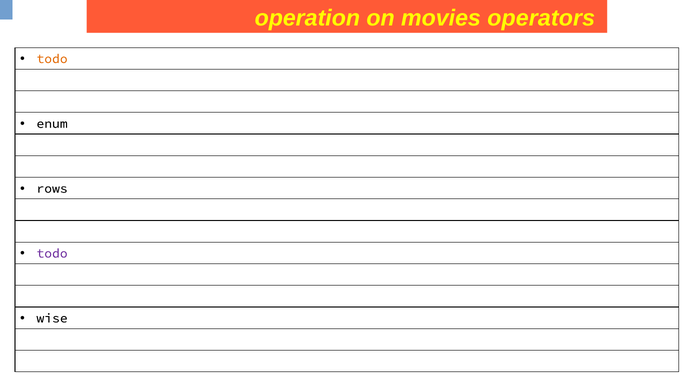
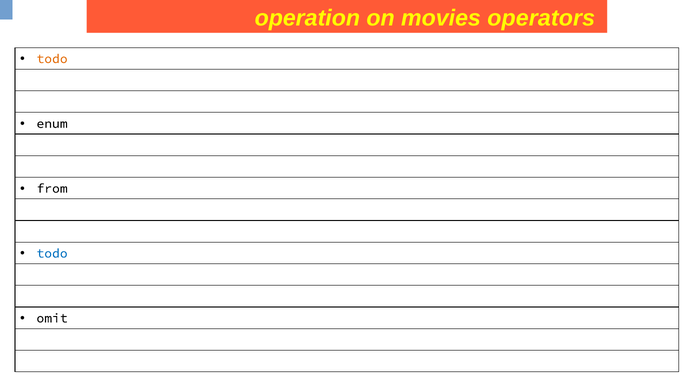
rows: rows -> from (52, 189)
todo colour: purple -> blue (52, 254)
wise: wise -> omit (52, 318)
